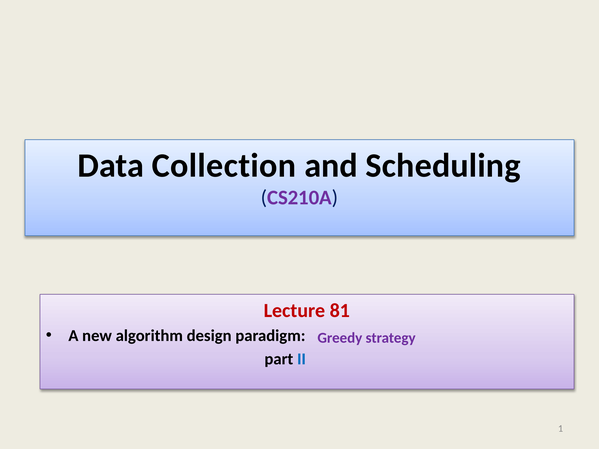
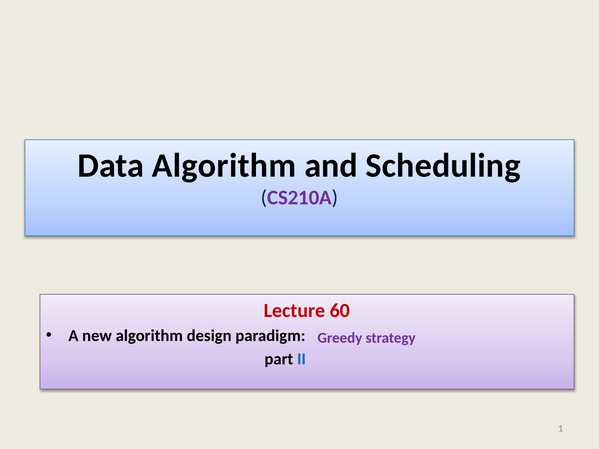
Data Collection: Collection -> Algorithm (224, 166)
81: 81 -> 60 (340, 311)
